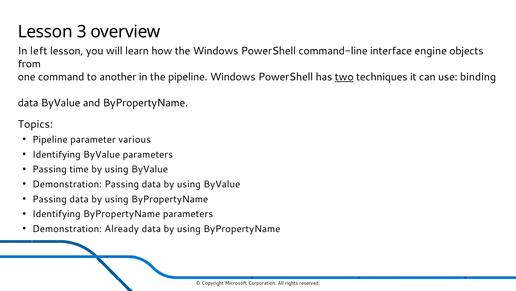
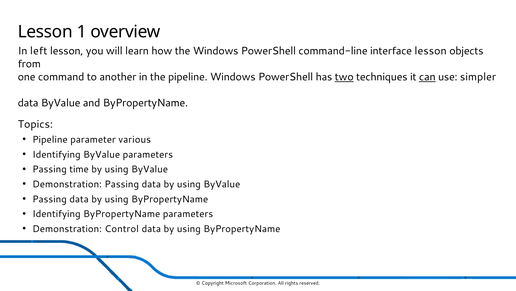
3: 3 -> 1 (82, 32)
interface engine: engine -> lesson (431, 51)
can underline: none -> present (427, 77)
binding: binding -> simpler (478, 77)
Already: Already -> Control (122, 228)
